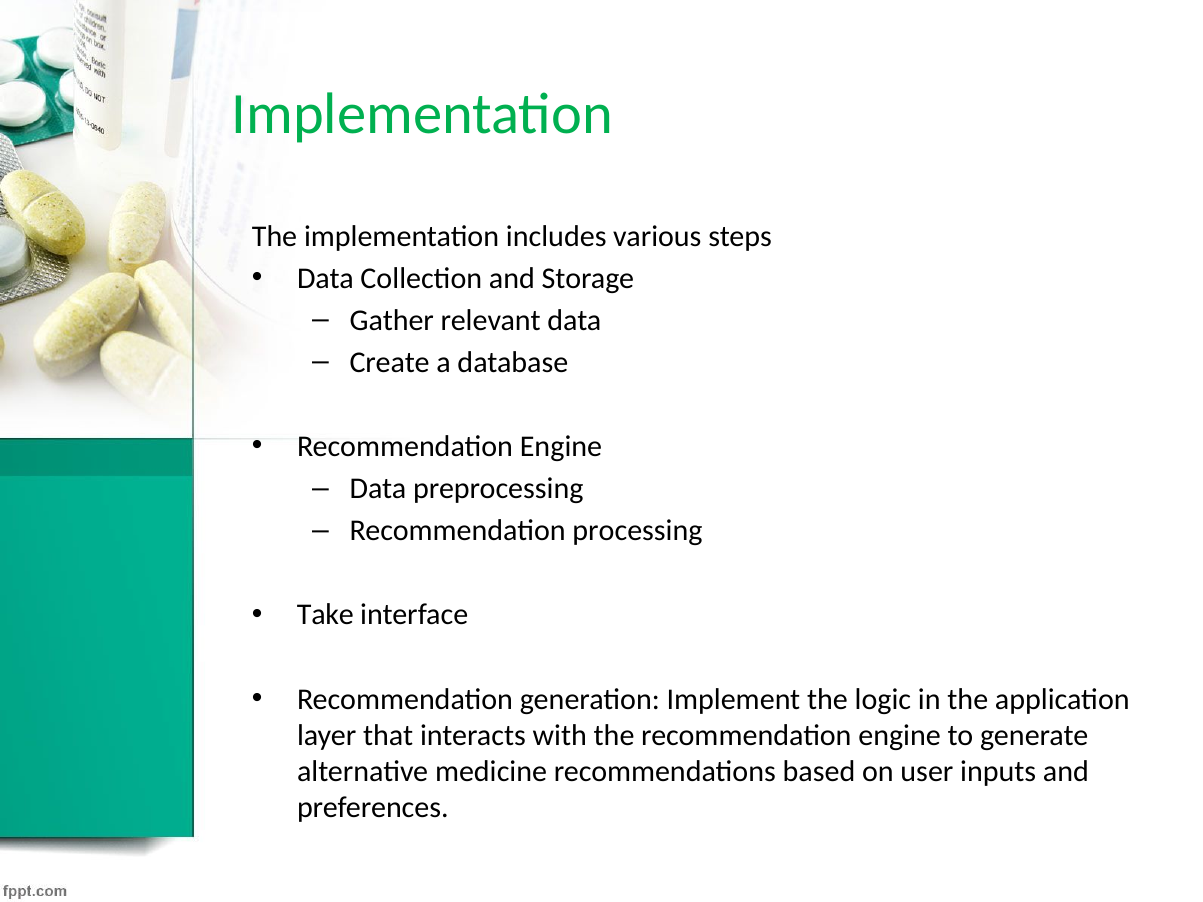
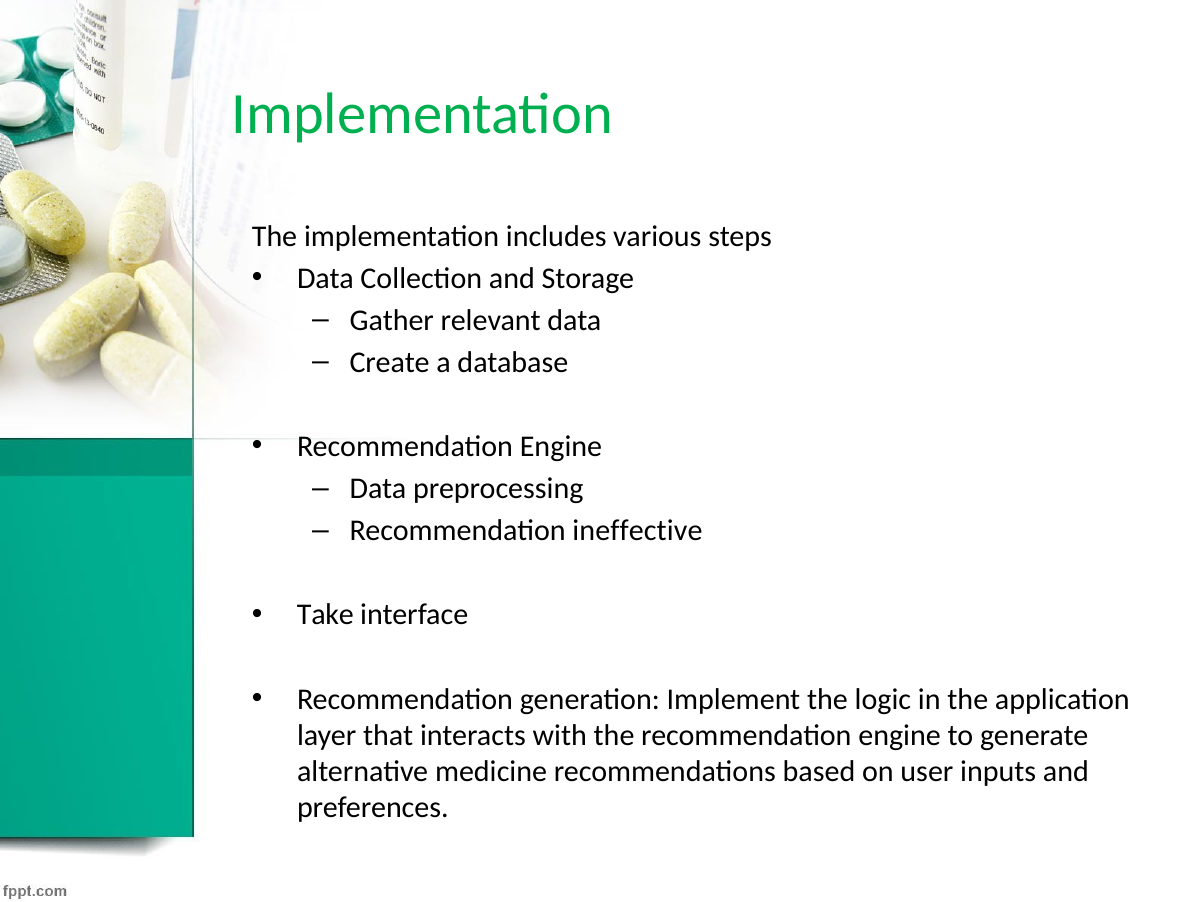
processing: processing -> ineffective (637, 531)
